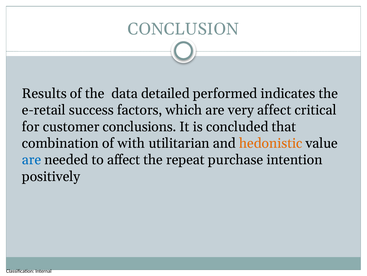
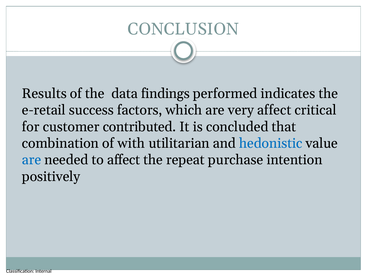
detailed: detailed -> findings (165, 93)
conclusions: conclusions -> contributed (139, 126)
hedonistic colour: orange -> blue (271, 143)
